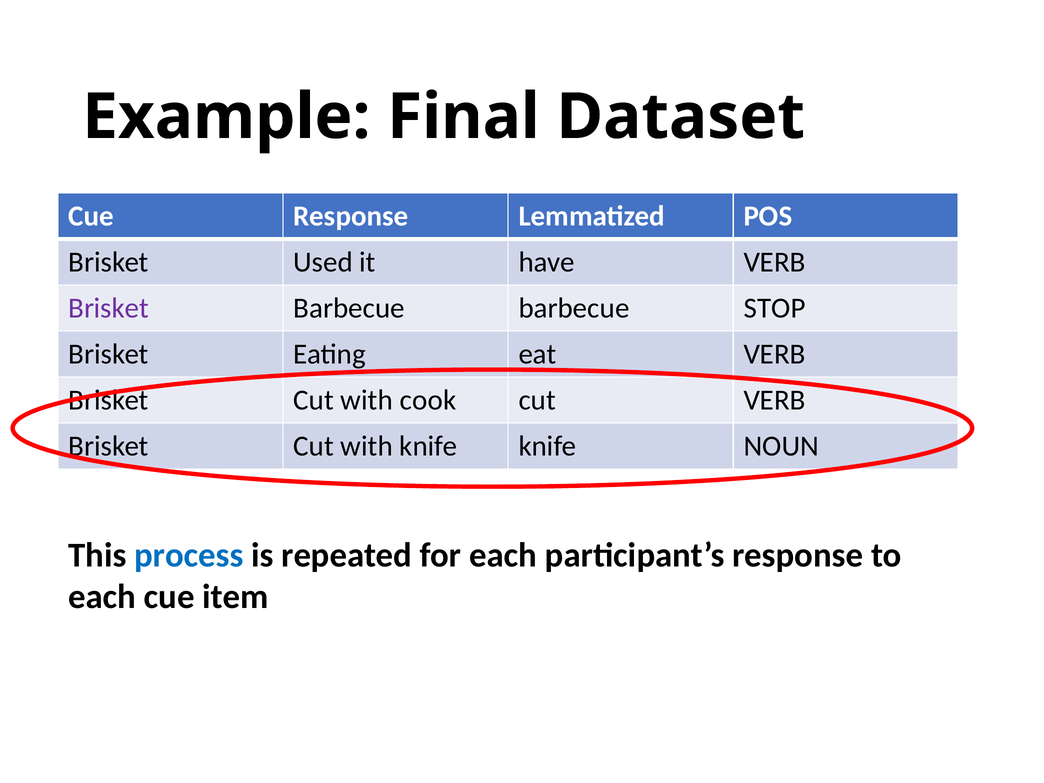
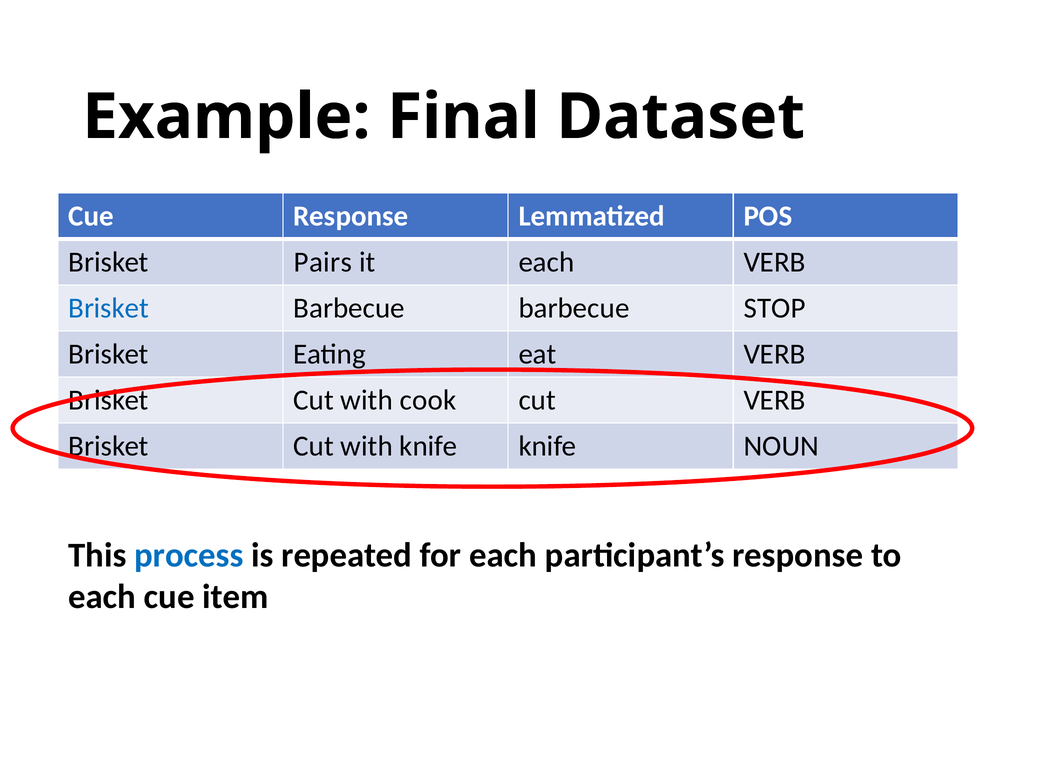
Used: Used -> Pairs (323, 262)
it have: have -> each (546, 262)
Brisket colour: purple -> blue (109, 308)
